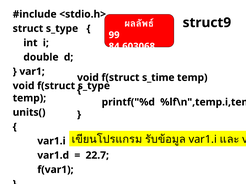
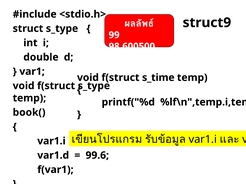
84.603068: 84.603068 -> 98.600500 (132, 47)
units(: units( -> book( (29, 113)
22.7: 22.7 -> 99.6 (97, 156)
